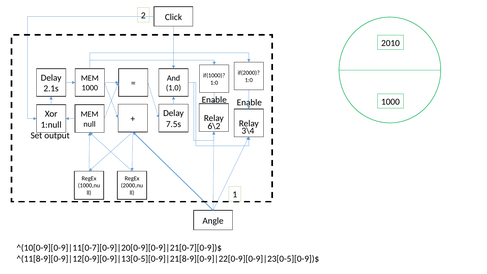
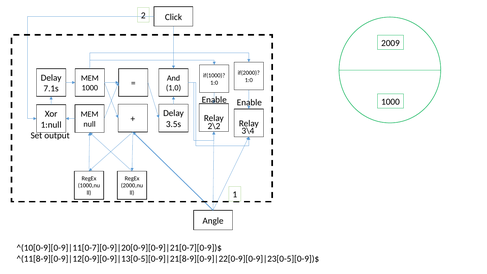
2010: 2010 -> 2009 (390, 43)
2.1s: 2.1s -> 7.1s (51, 89)
7.5s: 7.5s -> 3.5s (173, 124)
6\2: 6\2 -> 2\2 (214, 126)
